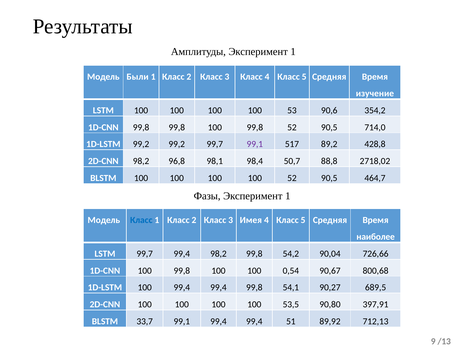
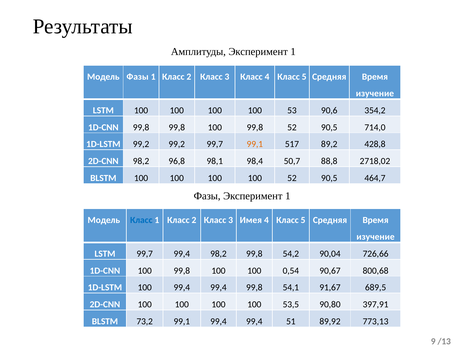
Модель Были: Были -> Фазы (138, 77)
99,1 colour: purple -> orange (255, 144)
наиболее: наиболее -> изучение (376, 237)
90,27: 90,27 -> 91,67 (330, 288)
33,7: 33,7 -> 73,2 (145, 321)
712,13: 712,13 -> 773,13 (376, 321)
